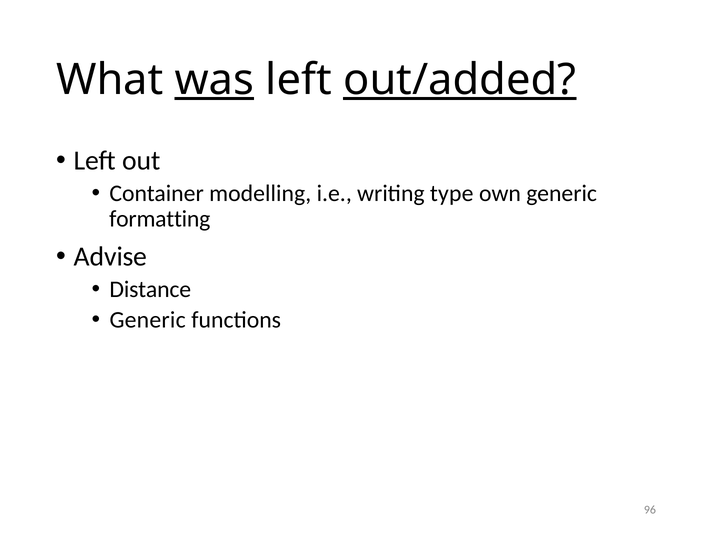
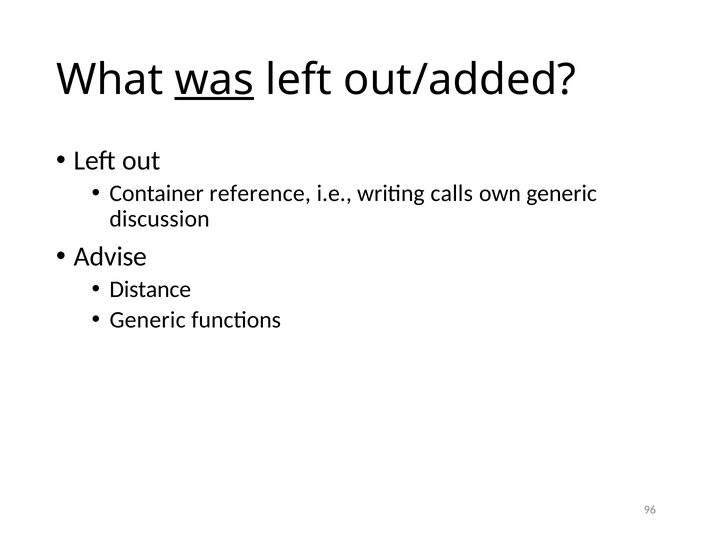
out/added underline: present -> none (460, 80)
modelling: modelling -> reference (260, 193)
type: type -> calls (452, 193)
formatting: formatting -> discussion (160, 219)
